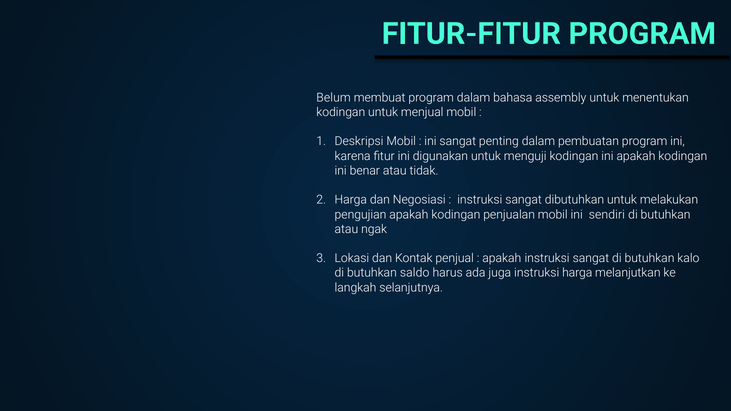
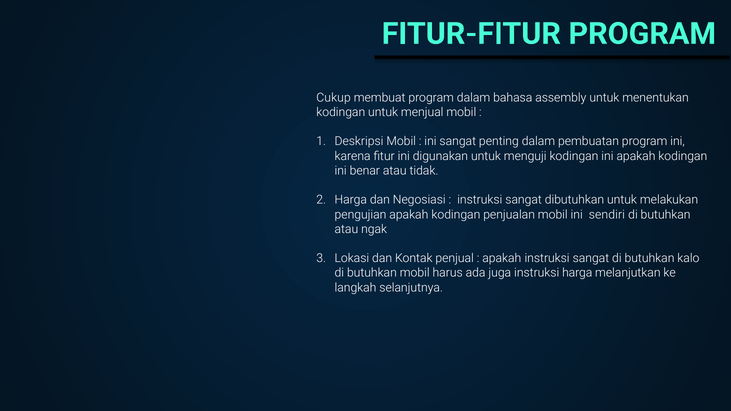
Belum: Belum -> Cukup (334, 98)
butuhkan saldo: saldo -> mobil (415, 273)
